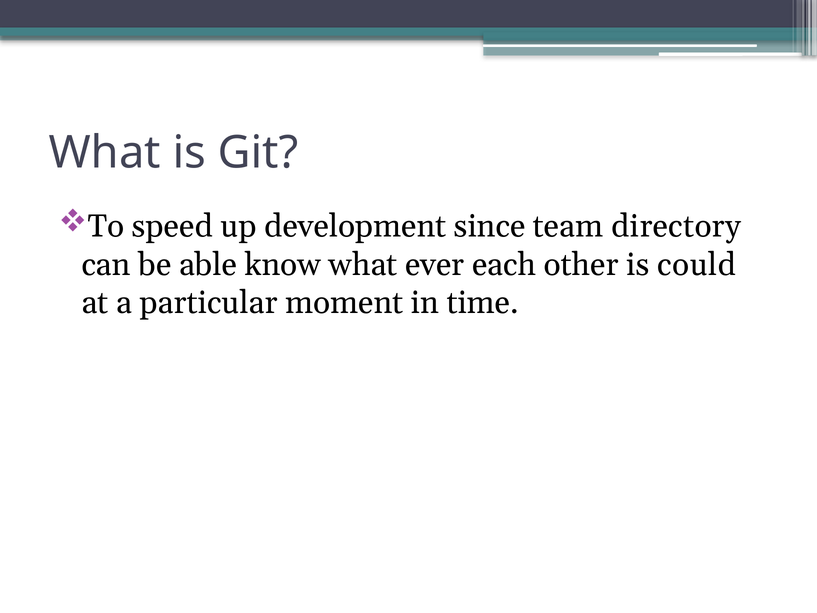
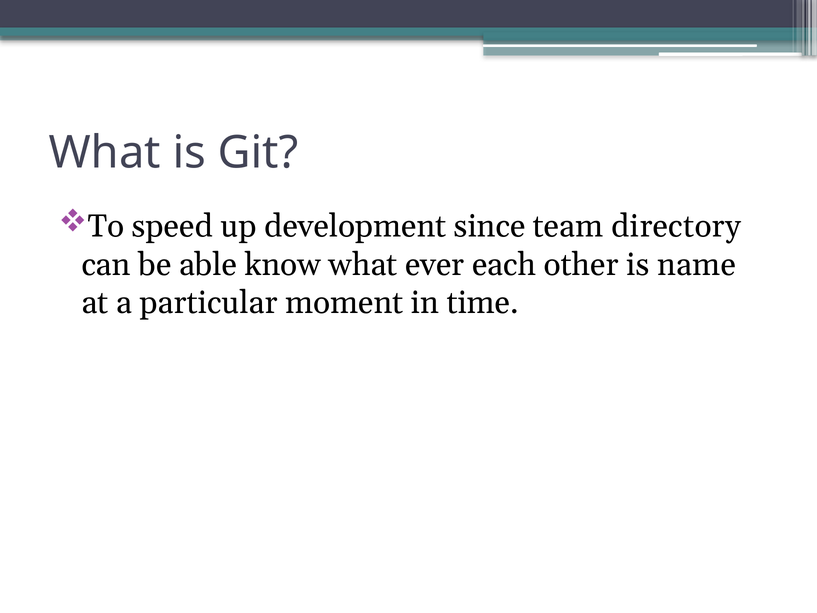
could: could -> name (697, 264)
